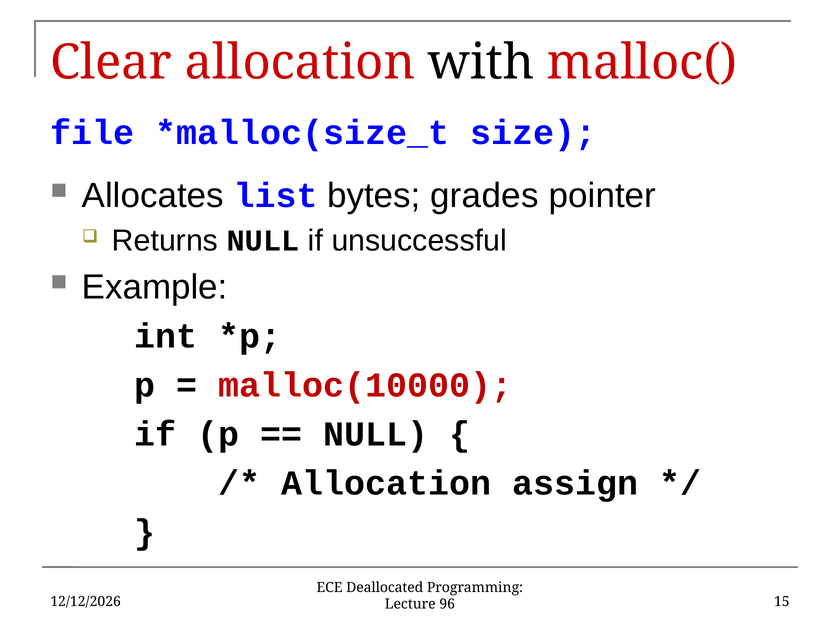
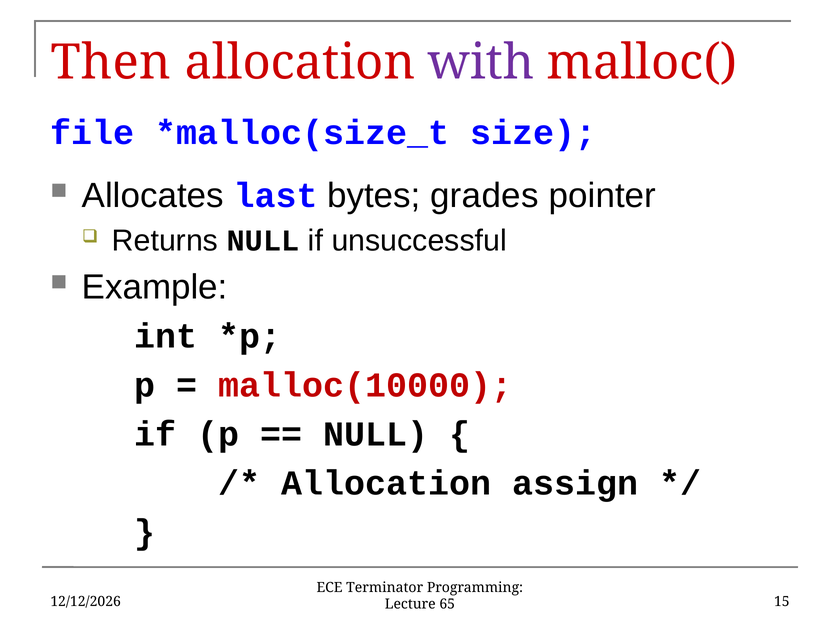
Clear: Clear -> Then (111, 63)
with colour: black -> purple (481, 63)
list: list -> last (276, 196)
Deallocated: Deallocated -> Terminator (385, 588)
96: 96 -> 65 (447, 604)
